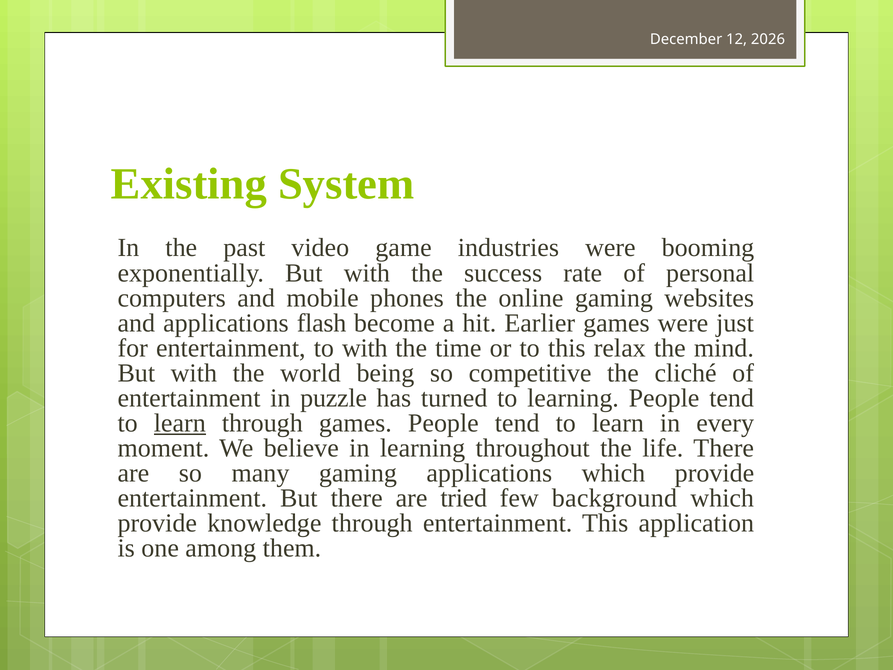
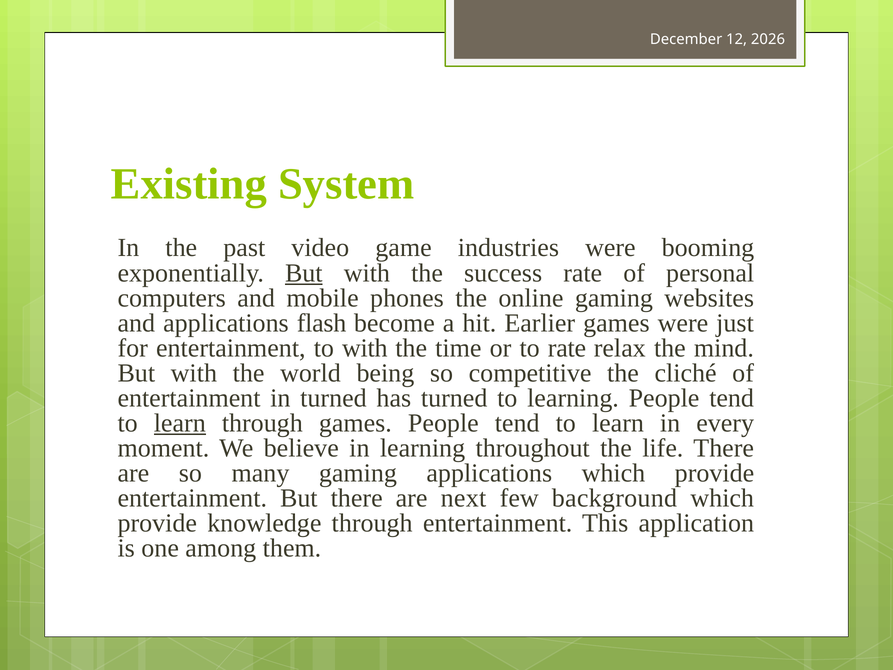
But underline: none -> present (304, 273)
to this: this -> rate (567, 348)
in puzzle: puzzle -> turned (333, 398)
tried: tried -> next (463, 498)
